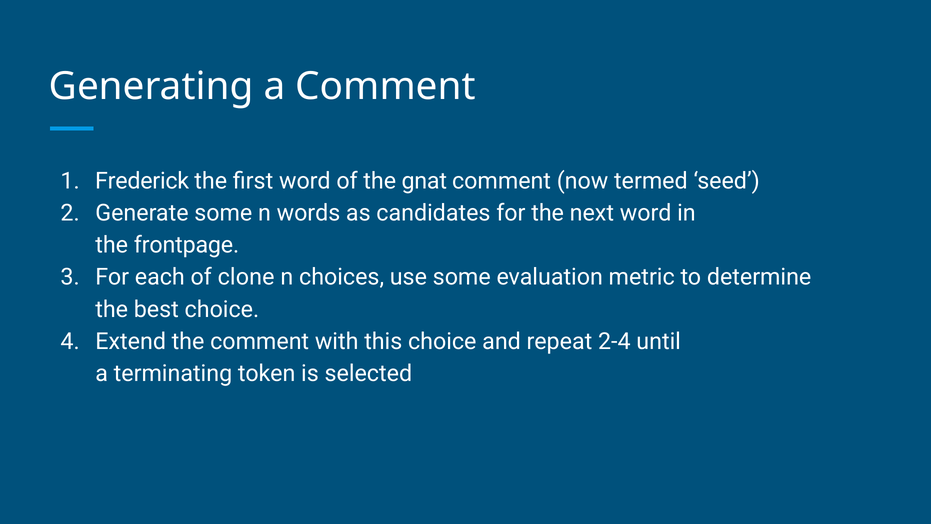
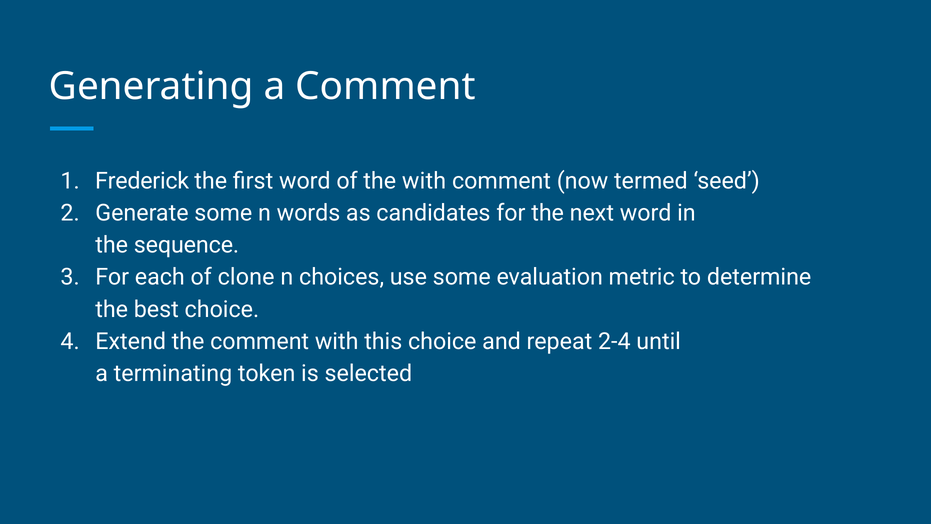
the gnat: gnat -> with (424, 181)
frontpage: frontpage -> sequence (186, 245)
